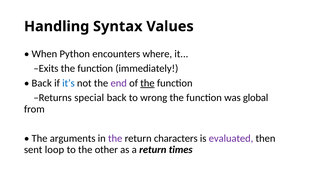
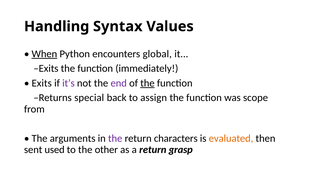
When underline: none -> present (44, 54)
where: where -> global (157, 54)
Back: Back -> Exits (42, 83)
it’s colour: blue -> purple (68, 83)
wrong: wrong -> assign (154, 98)
global: global -> scope (256, 98)
evaluated colour: purple -> orange (231, 138)
loop: loop -> used (55, 150)
times: times -> grasp (181, 150)
